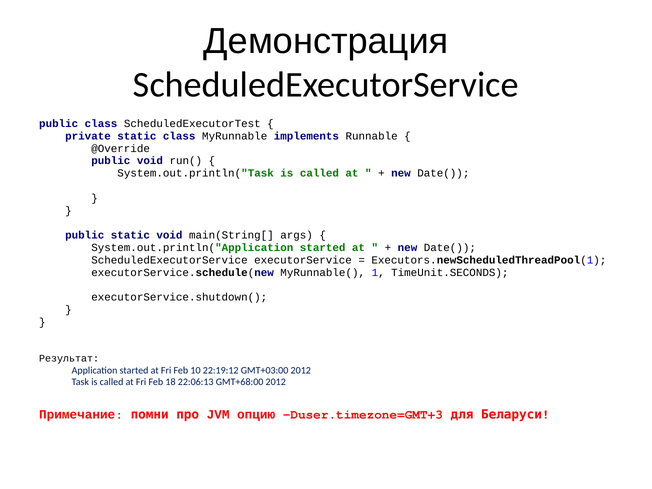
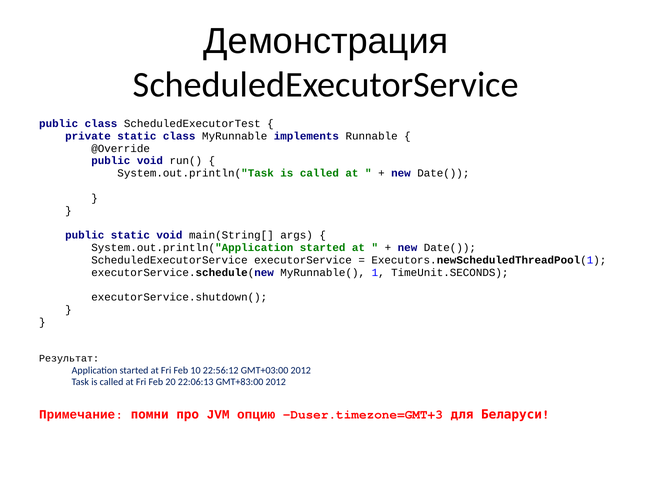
22:19:12: 22:19:12 -> 22:56:12 (221, 371)
18: 18 -> 20 (171, 382)
GMT+68:00: GMT+68:00 -> GMT+83:00 (240, 382)
